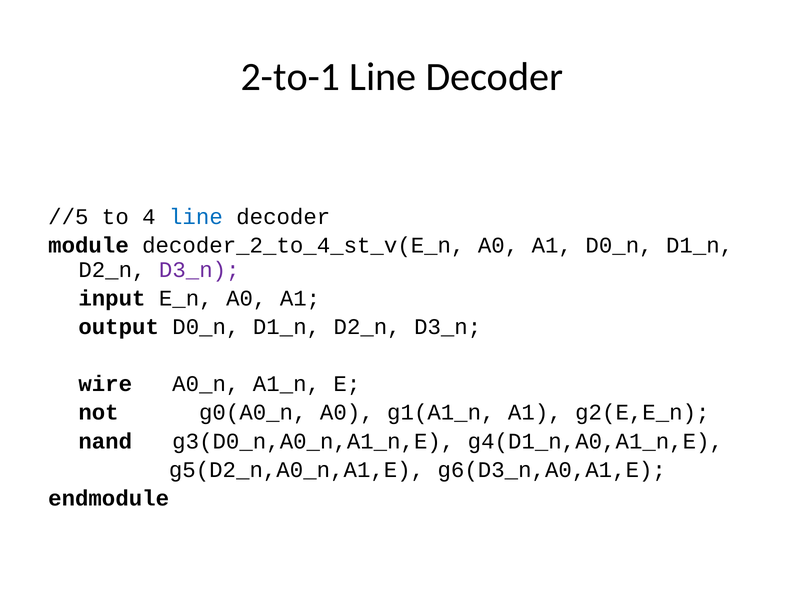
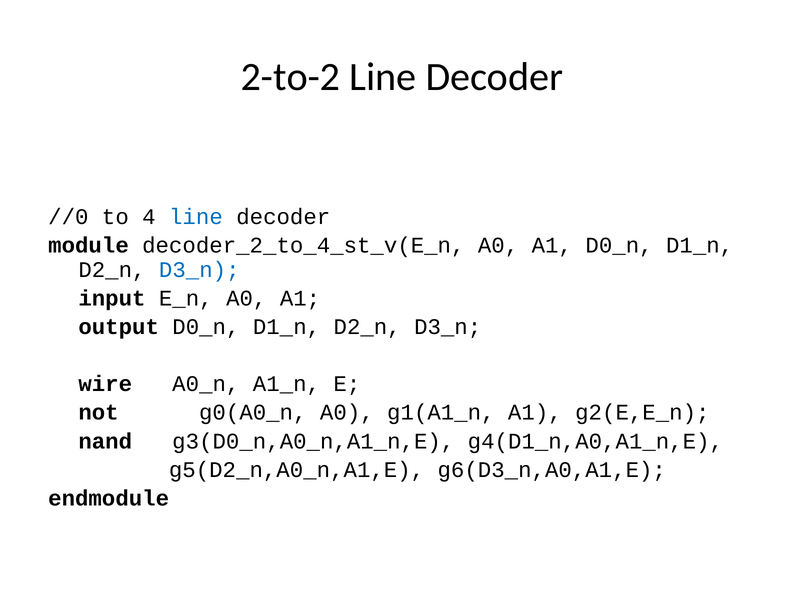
2-to-1: 2-to-1 -> 2-to-2 (290, 77)
//5: //5 -> //0 (68, 217)
D3_n colour: purple -> blue (199, 270)
